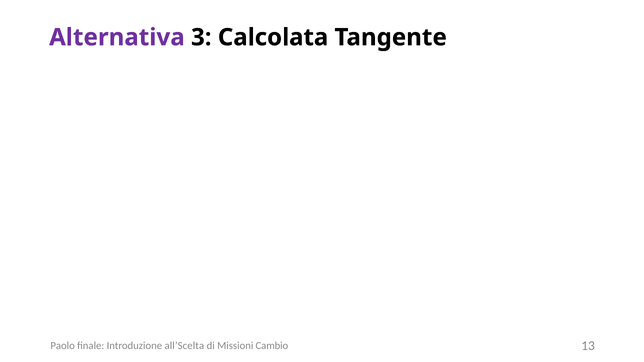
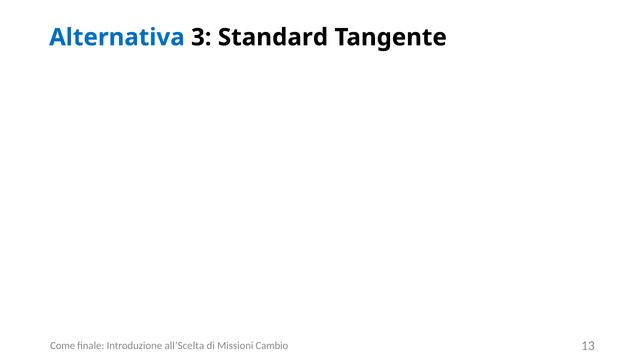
Alternativa colour: purple -> blue (117, 37)
Calcolata: Calcolata -> Standard (273, 37)
Paolo: Paolo -> Come (63, 346)
